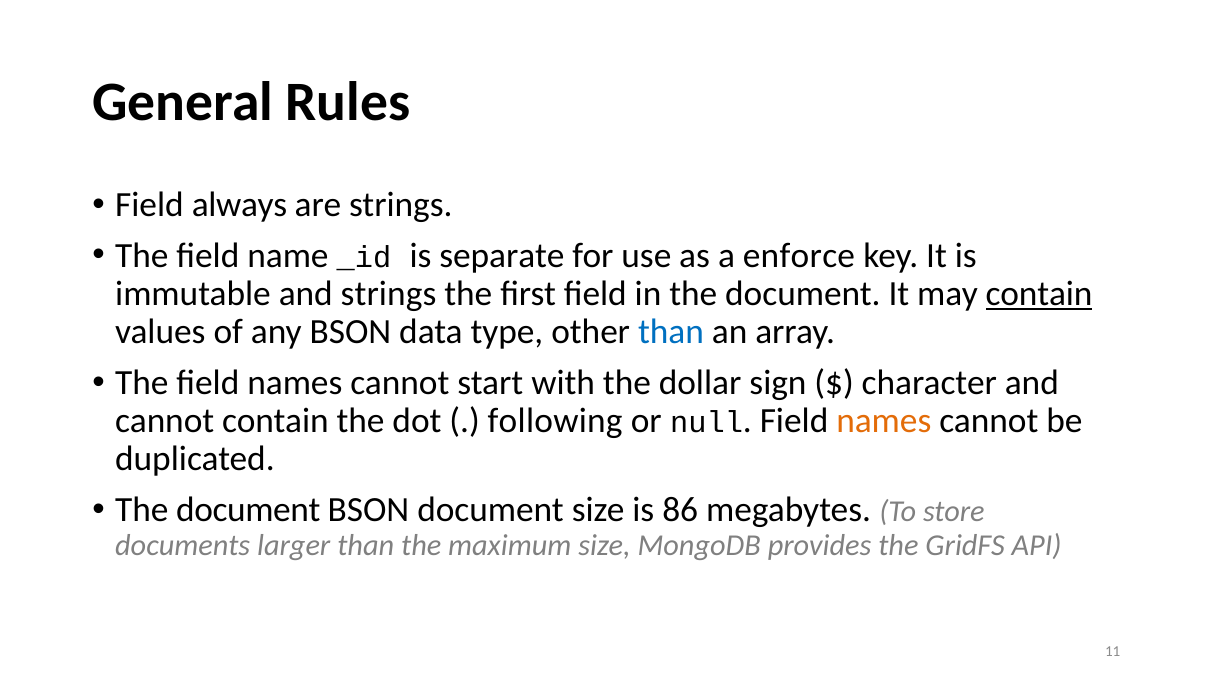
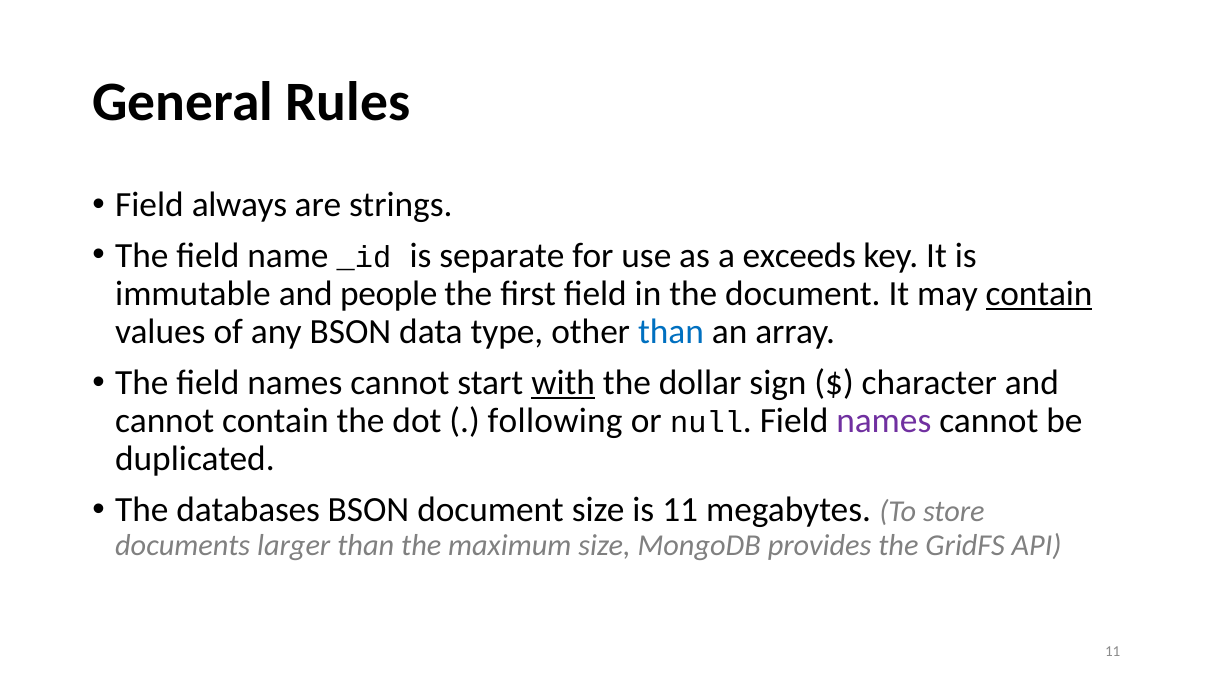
enforce: enforce -> exceeds (799, 256)
and strings: strings -> people (389, 294)
with underline: none -> present (563, 383)
names colour: orange -> purple (884, 421)
document: document -> databases (248, 510)
is 86: 86 -> 11 (680, 510)
